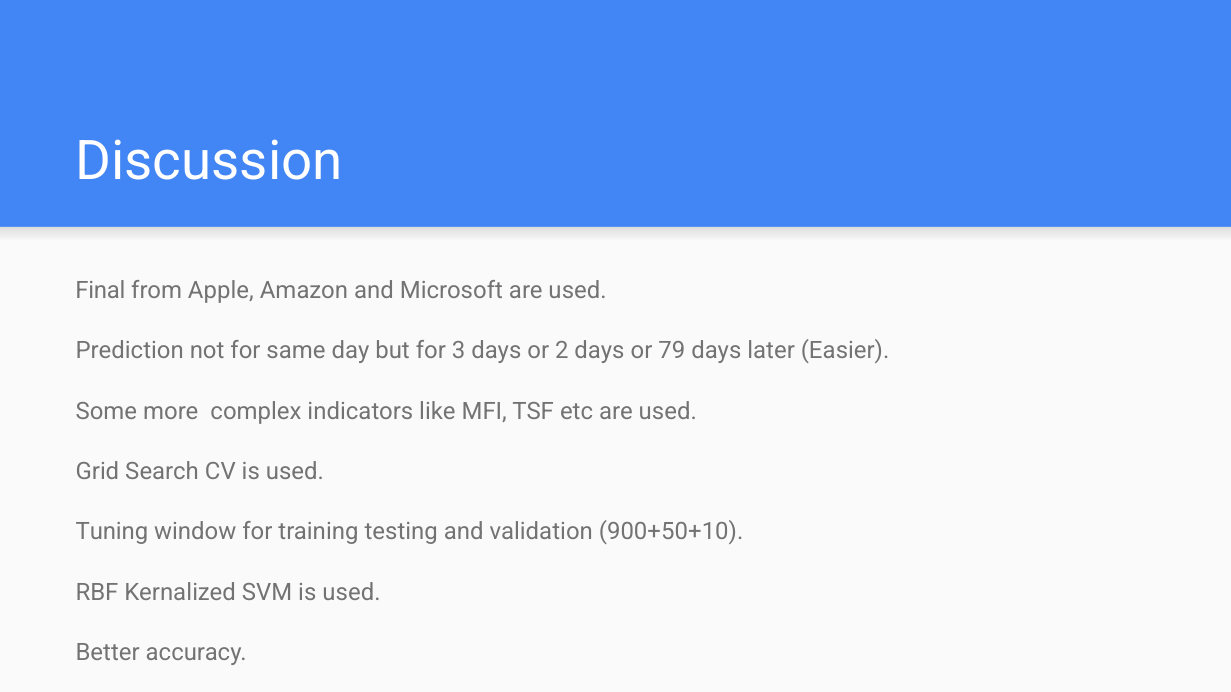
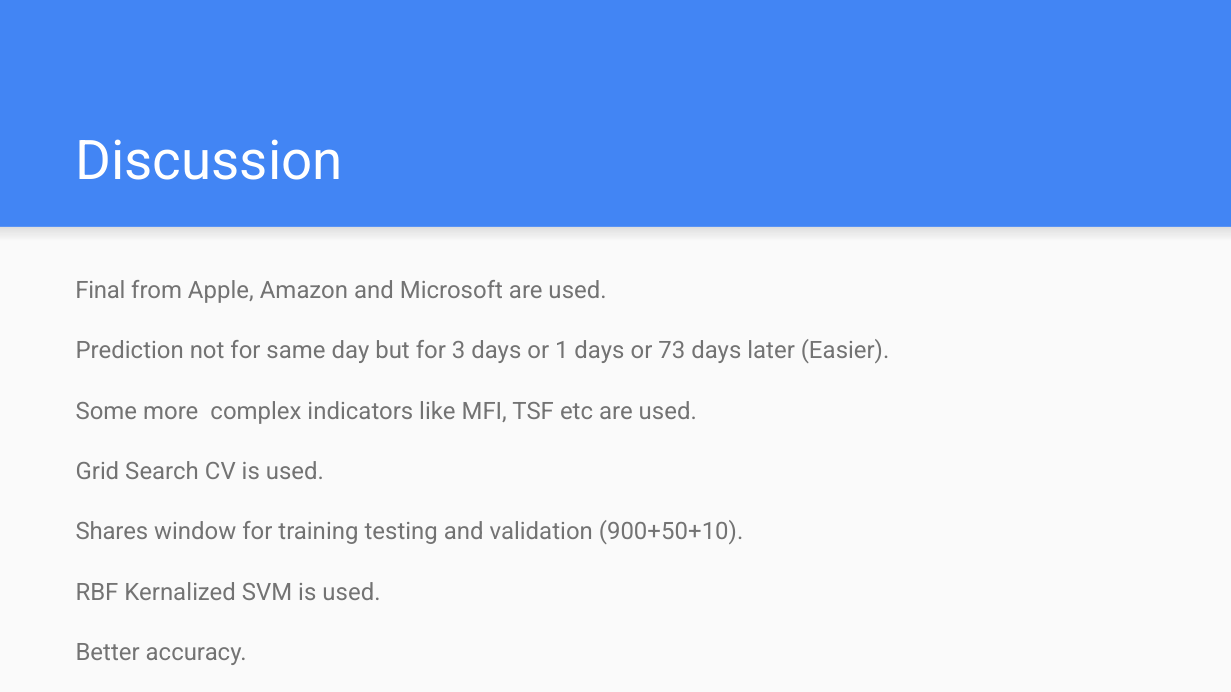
2: 2 -> 1 (562, 351)
79: 79 -> 73 (672, 351)
Tuning: Tuning -> Shares (112, 532)
